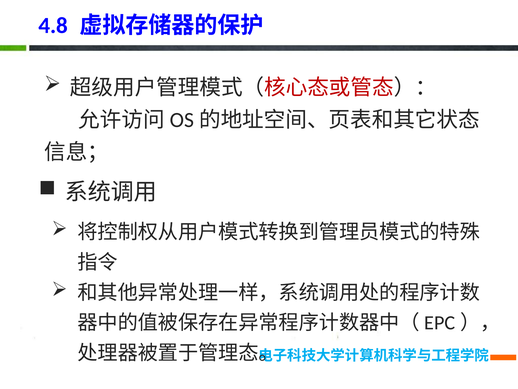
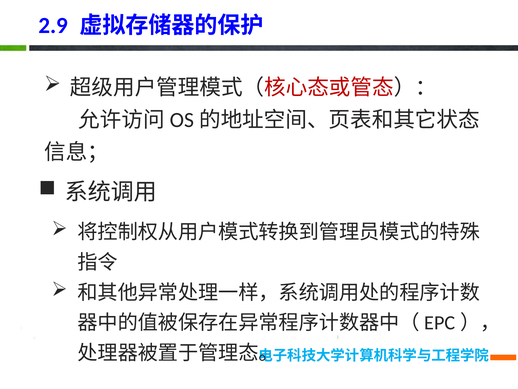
4.8: 4.8 -> 2.9 (53, 26)
